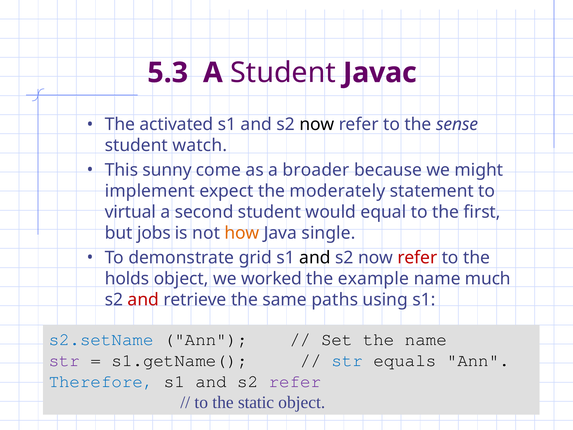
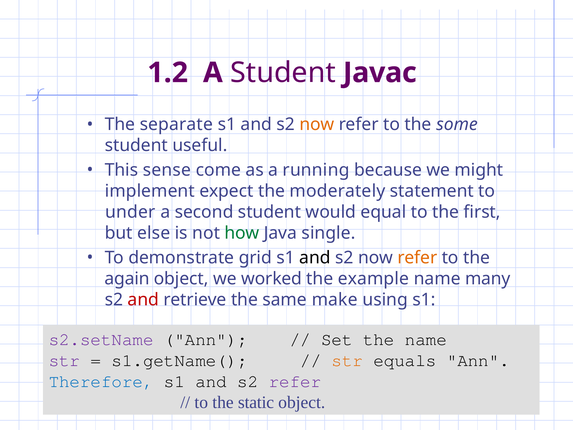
5.3: 5.3 -> 1.2 (168, 73)
activated: activated -> separate (176, 124)
now colour: black -> orange (317, 124)
sense: sense -> some (457, 124)
watch: watch -> useful (200, 145)
sunny: sunny -> sense (167, 170)
broader: broader -> running (316, 170)
virtual: virtual -> under (130, 212)
jobs: jobs -> else (154, 233)
how colour: orange -> green (242, 233)
refer colour: red -> orange (417, 257)
holds: holds -> again (127, 278)
much: much -> many (488, 278)
paths: paths -> make (335, 299)
s2.setName colour: blue -> purple (101, 339)
str colour: blue -> orange (347, 360)
